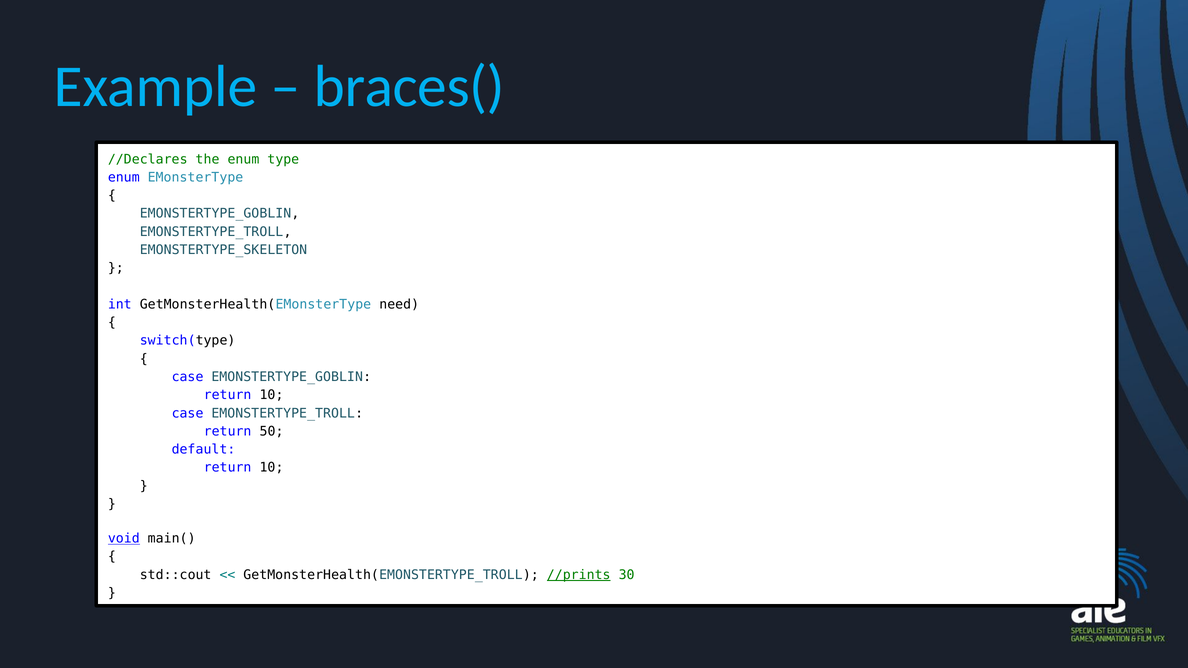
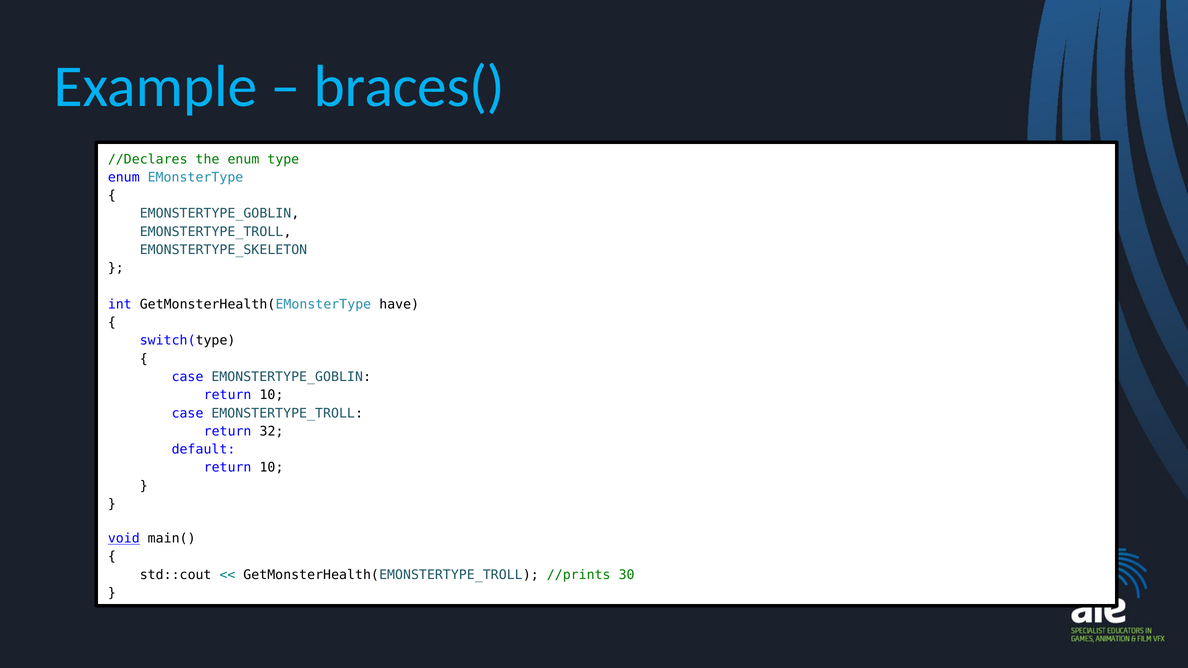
need: need -> have (399, 304)
50: 50 -> 32 (271, 431)
//prints underline: present -> none (579, 575)
